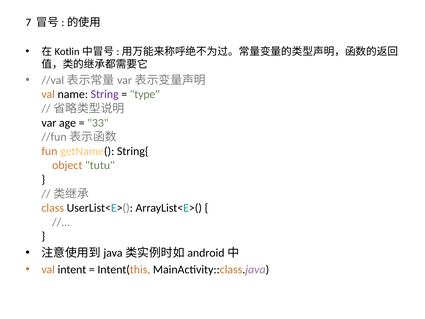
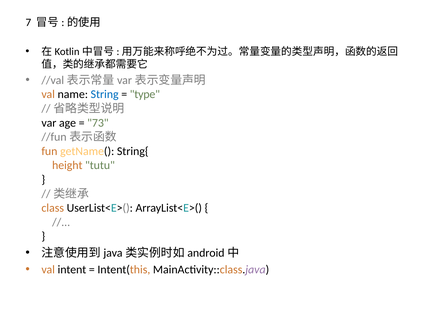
String colour: purple -> blue (105, 94)
33: 33 -> 73 (98, 123)
object: object -> height (67, 165)
